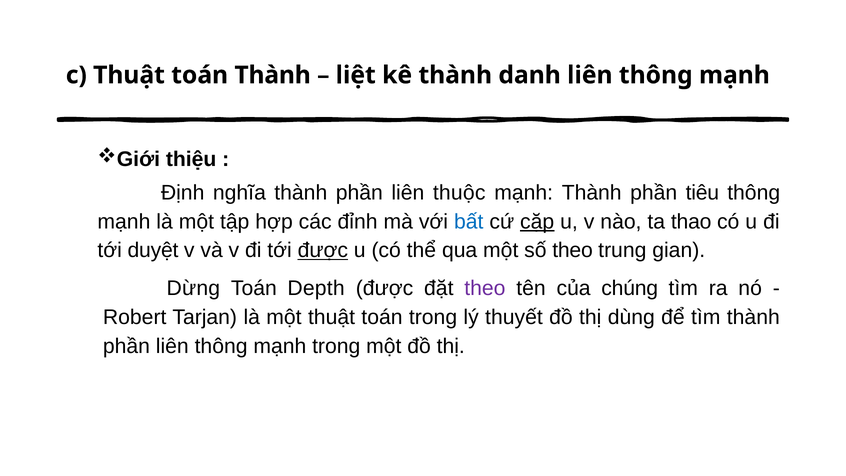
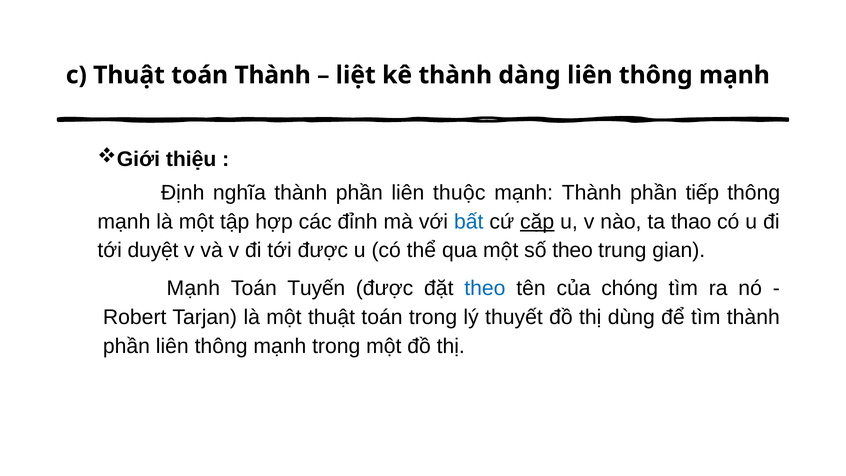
danh: danh -> dàng (530, 75)
tiêu: tiêu -> tiếp (702, 193)
được underline: present -> none (323, 250)
Dừng: Dừng -> Mạnh (193, 288)
Depth: Depth -> Tuyến (316, 288)
theo colour: purple -> blue (485, 288)
chúng: chúng -> chóng (630, 288)
